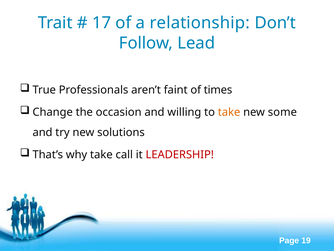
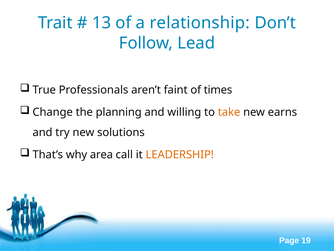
17: 17 -> 13 (102, 23)
occasion: occasion -> planning (119, 112)
some: some -> earns (282, 112)
why take: take -> area (101, 154)
LEADERSHIP colour: red -> orange (180, 154)
